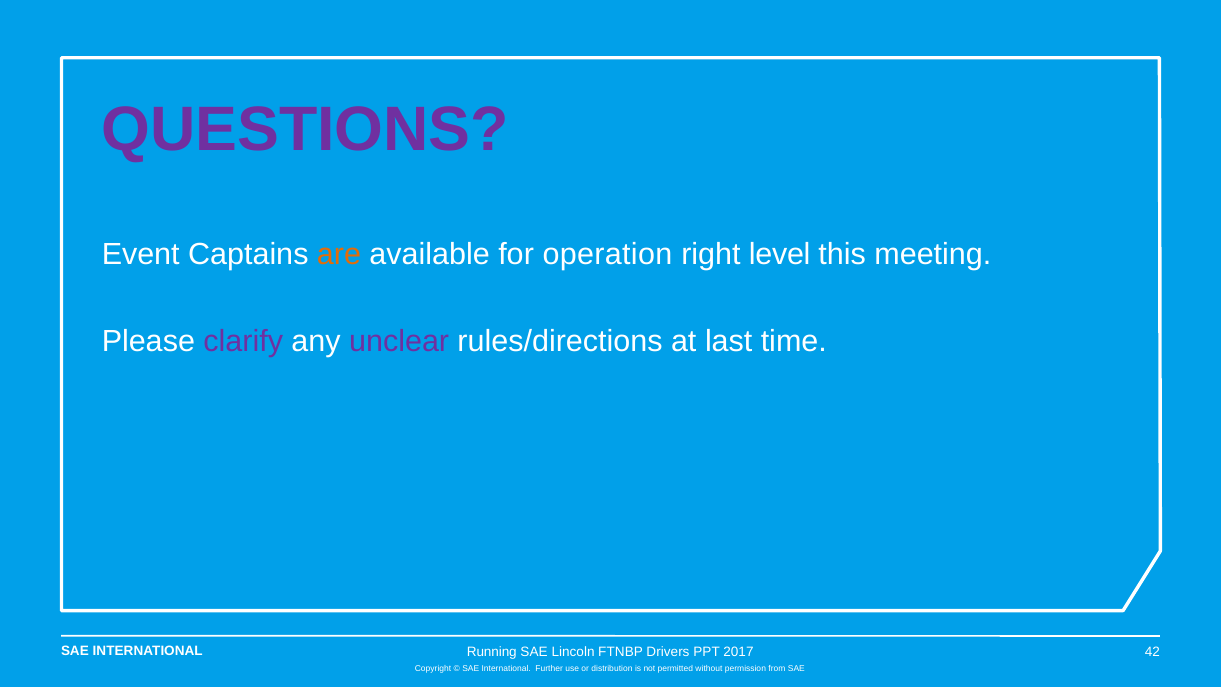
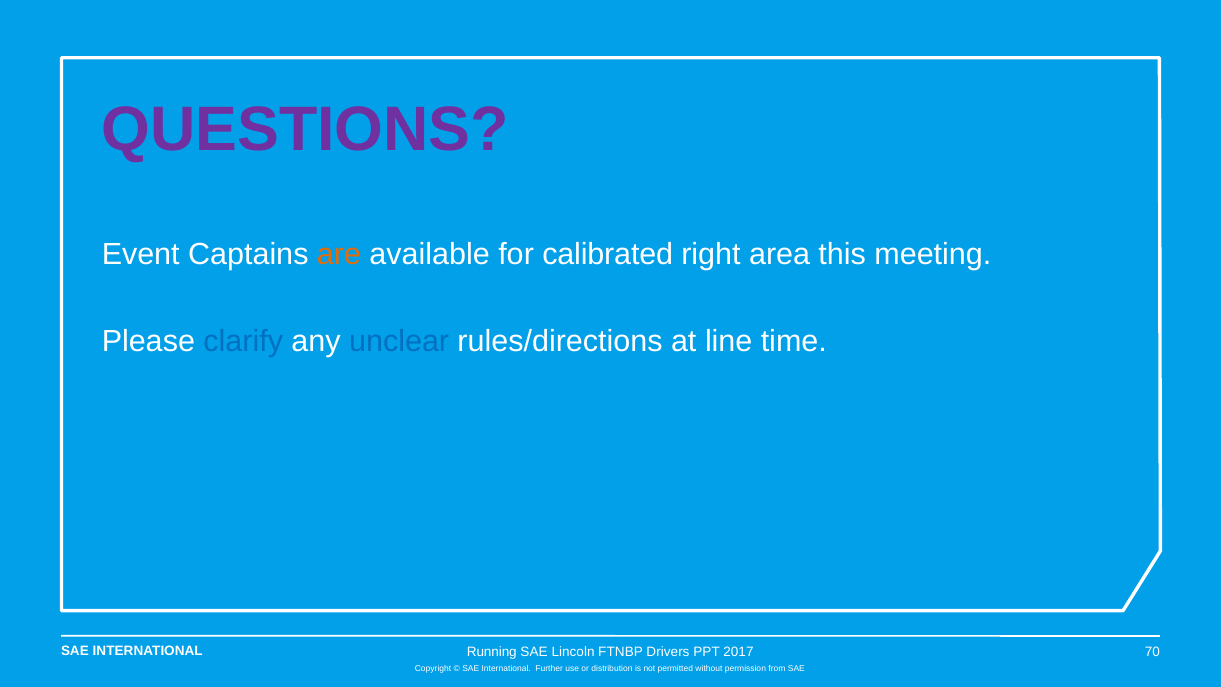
operation: operation -> calibrated (608, 255)
level: level -> area (780, 255)
clarify colour: purple -> blue (243, 341)
unclear colour: purple -> blue (399, 341)
last: last -> line (729, 341)
42: 42 -> 70 (1152, 652)
